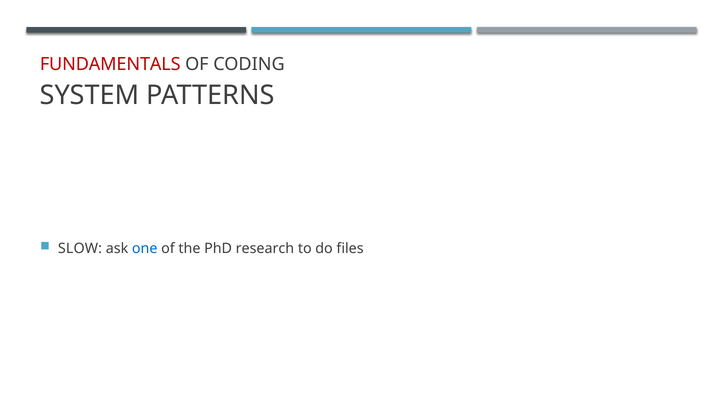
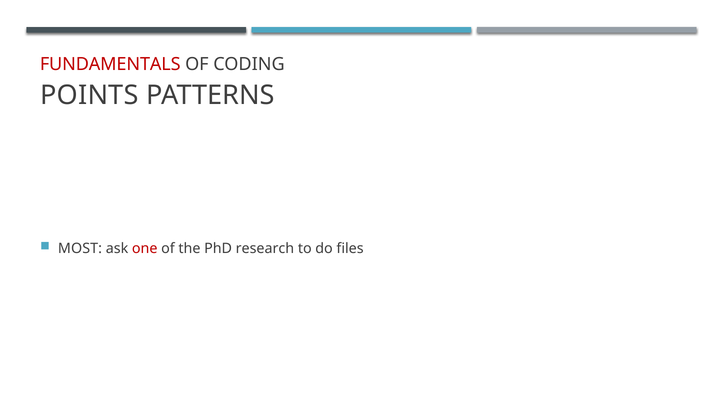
SYSTEM: SYSTEM -> POINTS (89, 95)
SLOW: SLOW -> MOST (80, 248)
one colour: blue -> red (145, 248)
